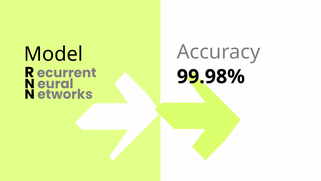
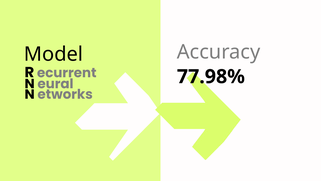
99.98%: 99.98% -> 77.98% (211, 76)
